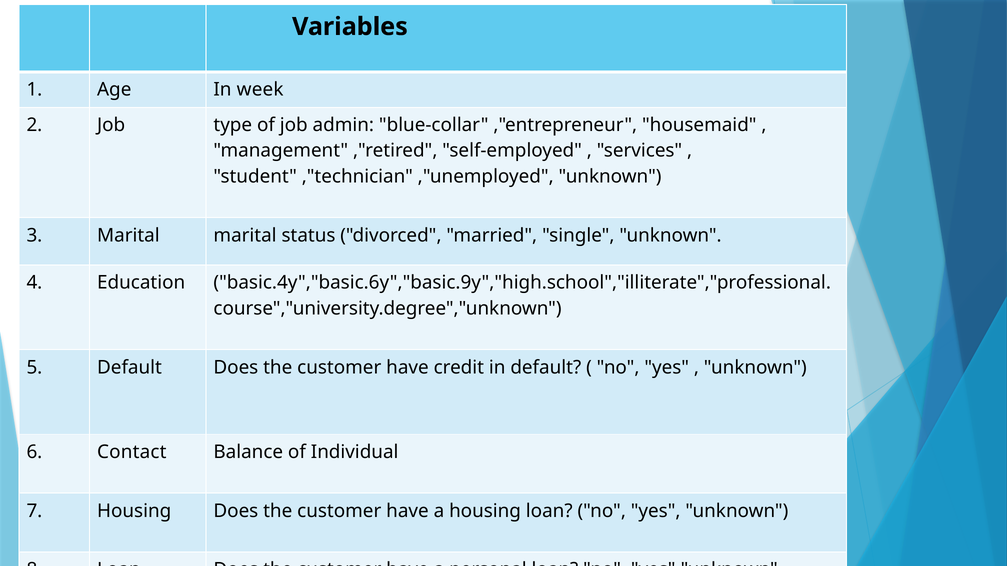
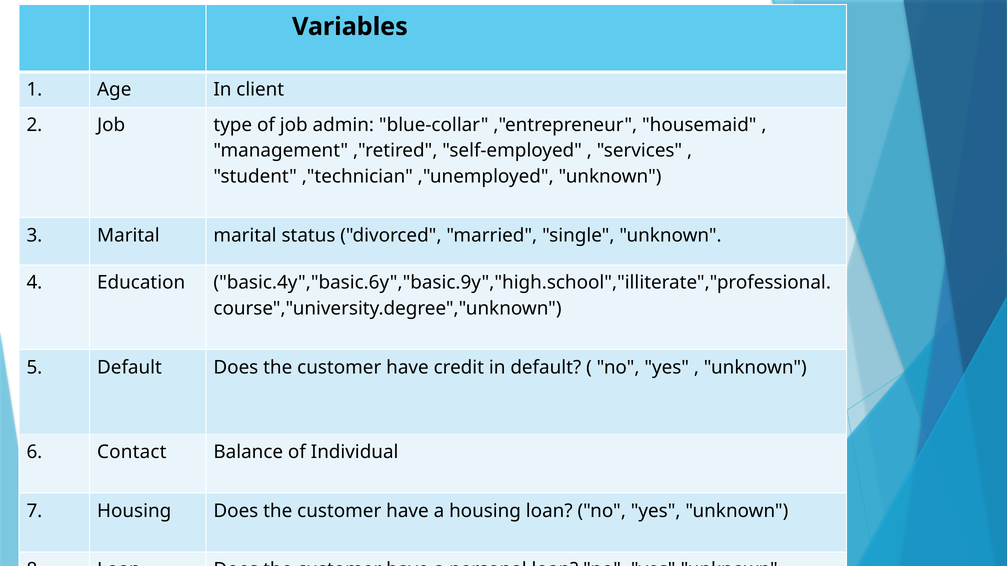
week: week -> client (260, 90)
